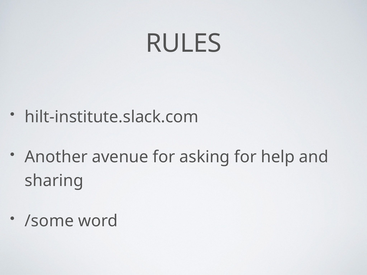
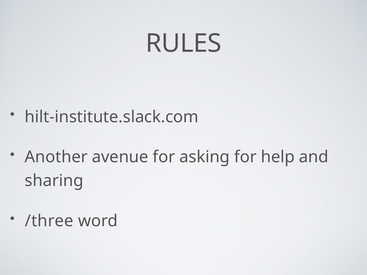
/some: /some -> /three (49, 221)
